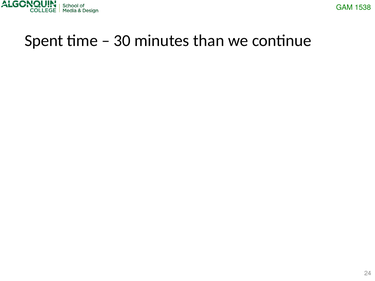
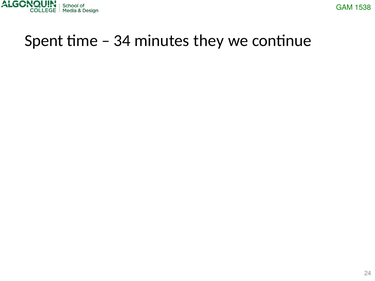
30: 30 -> 34 (122, 41)
than: than -> they (209, 41)
